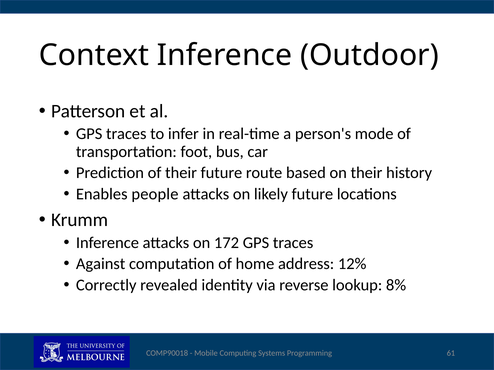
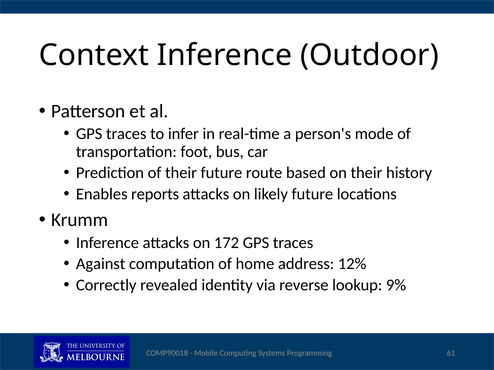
people: people -> reports (155, 194)
8%: 8% -> 9% (396, 285)
